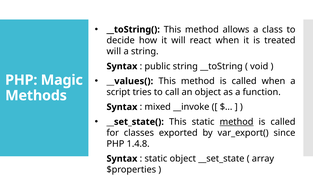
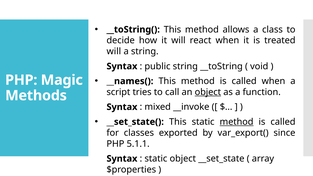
__values(: __values( -> __names( (130, 81)
object underline: none -> present (208, 92)
1.4.8: 1.4.8 -> 5.1.1 (138, 144)
